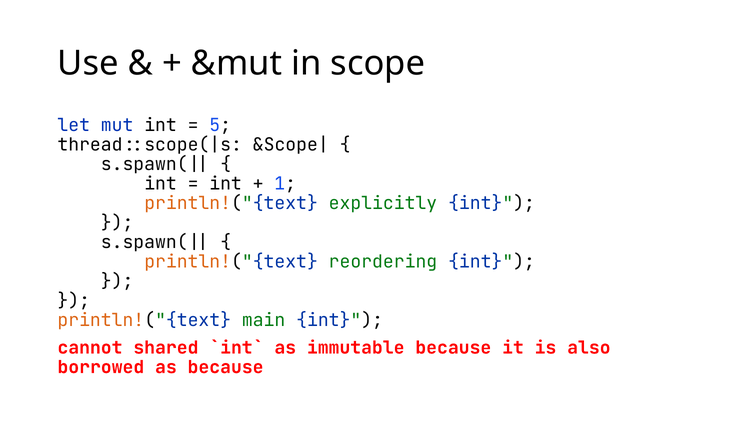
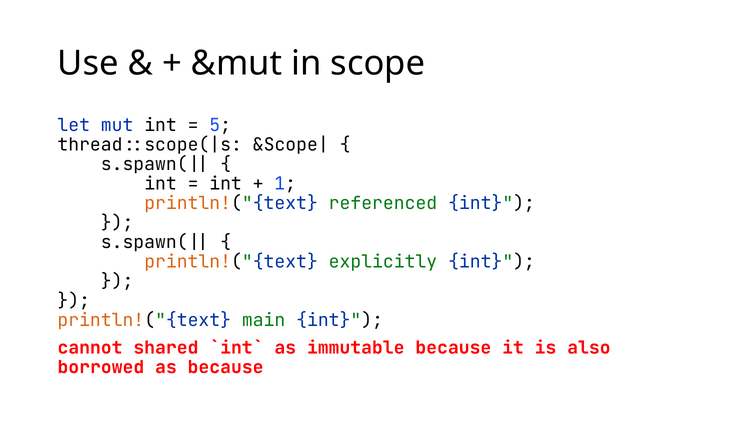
explicitly: explicitly -> referenced (383, 203)
reordering: reordering -> explicitly (383, 262)
